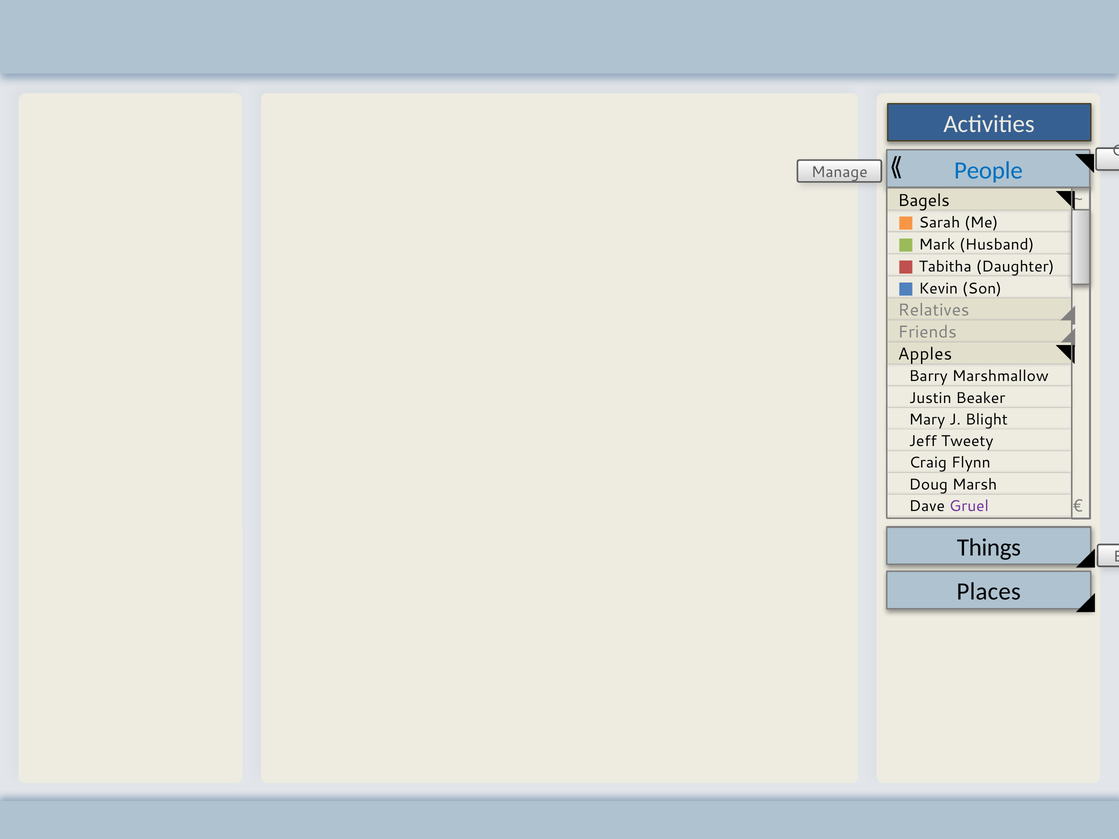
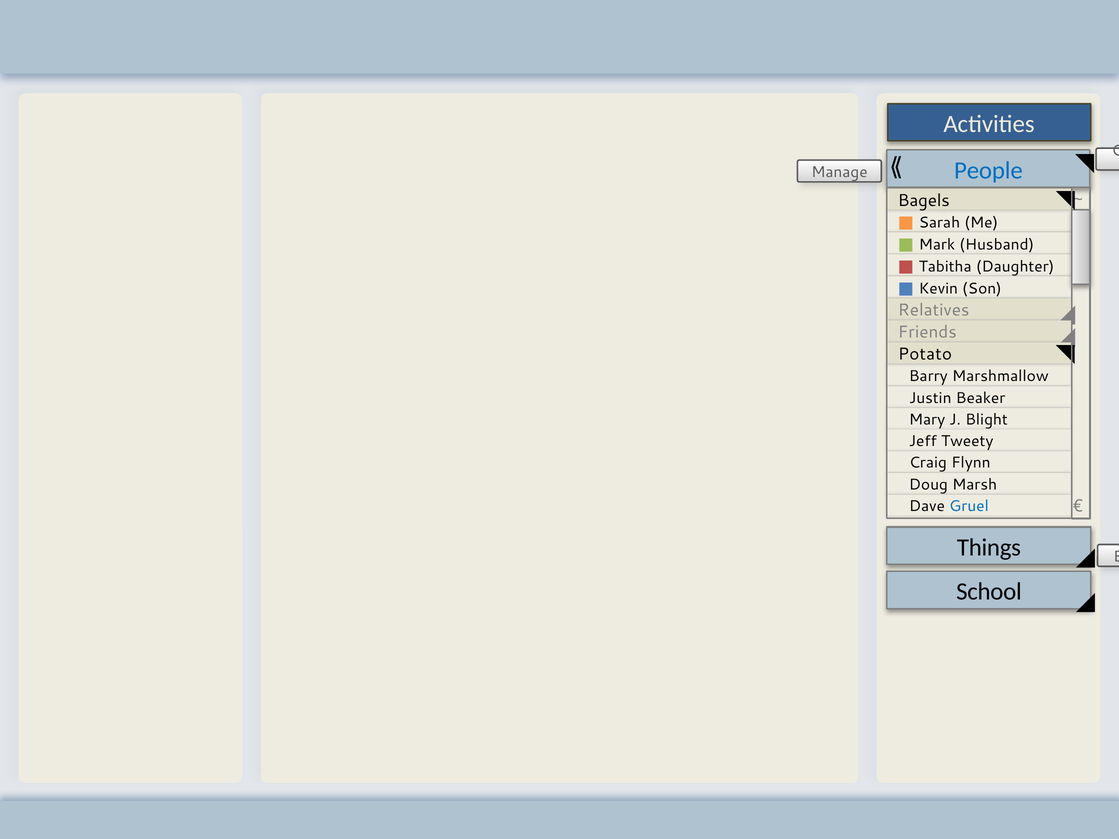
Apples: Apples -> Potato (925, 354)
Gruel colour: purple -> blue (969, 506)
Places: Places -> School (989, 592)
